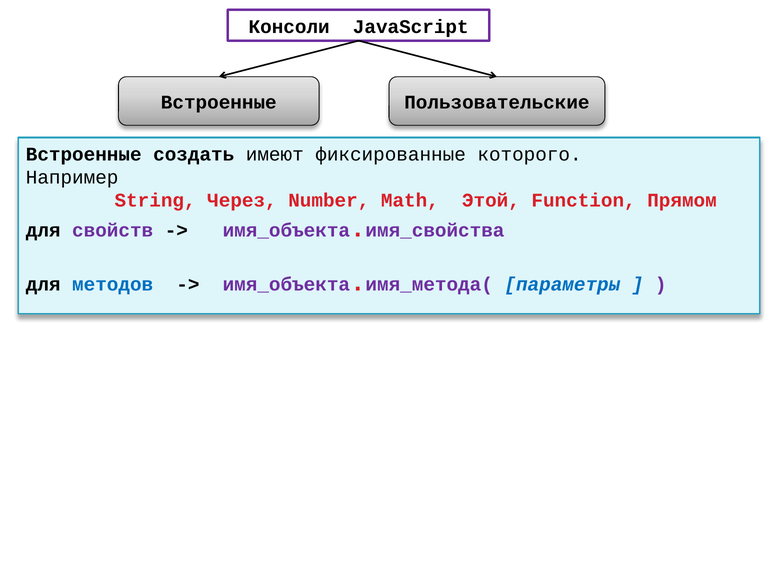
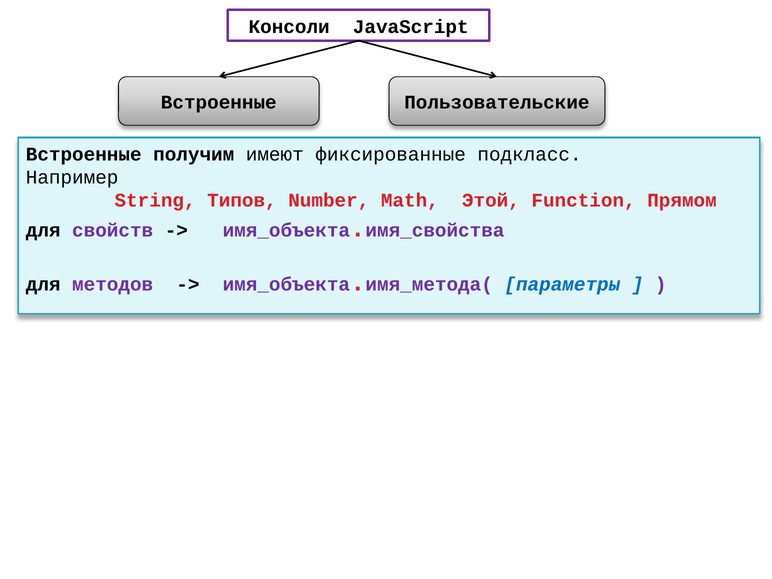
создать: создать -> получим (194, 154)
которого: которого -> подкласс (530, 154)
Через: Через -> Типов (242, 201)
методов colour: blue -> purple (113, 284)
